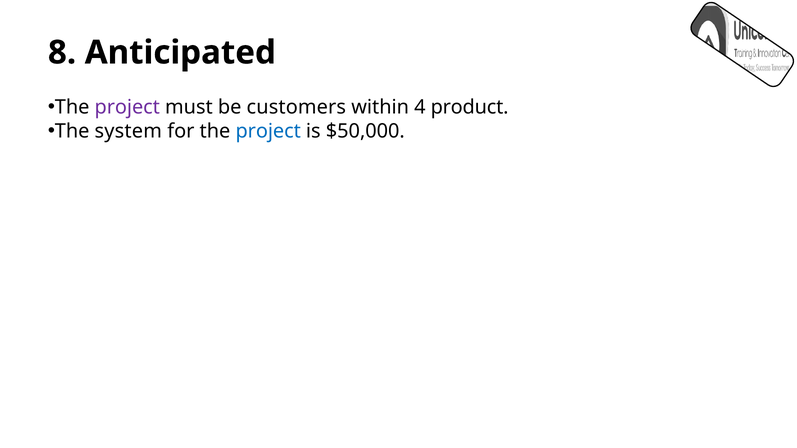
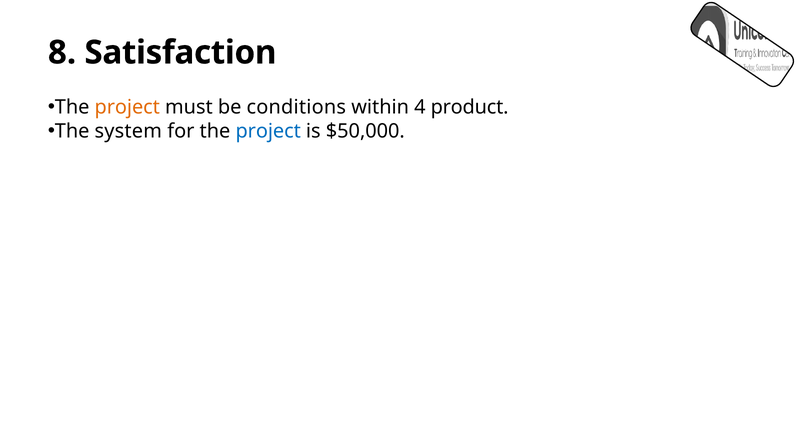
Anticipated: Anticipated -> Satisfaction (180, 53)
project colour: purple -> orange (127, 107)
customers: customers -> conditions (296, 107)
